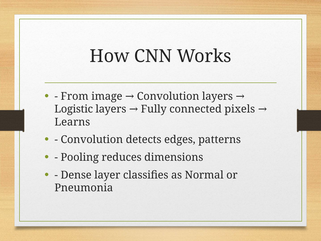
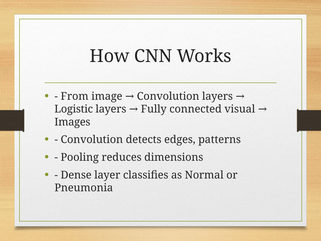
pixels: pixels -> visual (240, 109)
Learns: Learns -> Images (72, 122)
